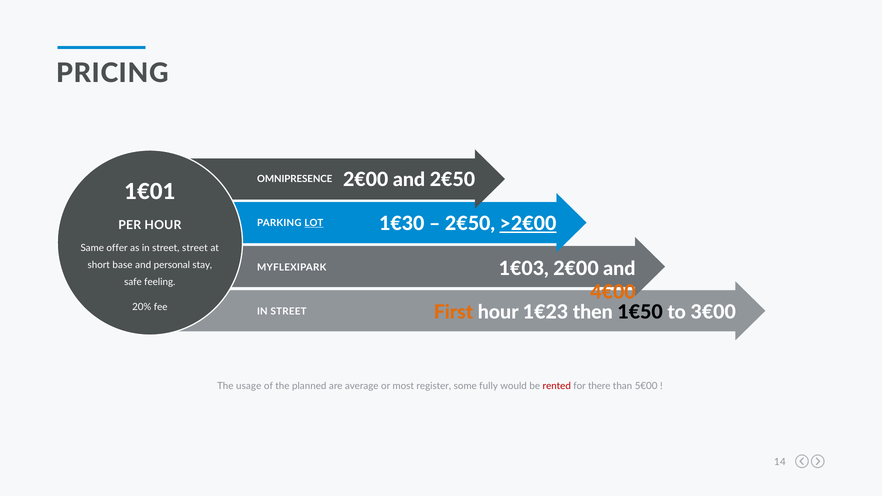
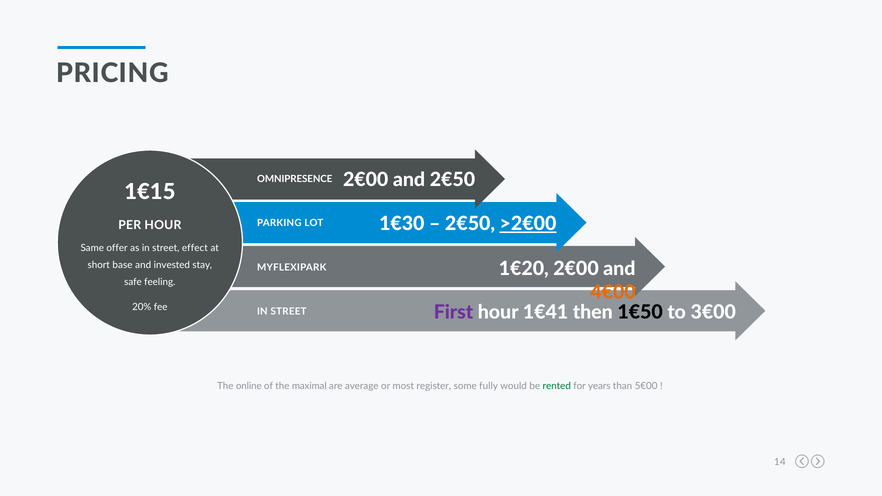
1€01: 1€01 -> 1€15 (150, 192)
LOT underline: present -> none (314, 223)
street street: street -> effect (195, 248)
personal: personal -> invested (172, 265)
1€03: 1€03 -> 1€20 (524, 269)
First colour: orange -> purple (453, 312)
1€23: 1€23 -> 1€41 (546, 312)
usage: usage -> online (249, 386)
planned: planned -> maximal (309, 386)
rented colour: red -> green (557, 386)
there: there -> years (599, 386)
